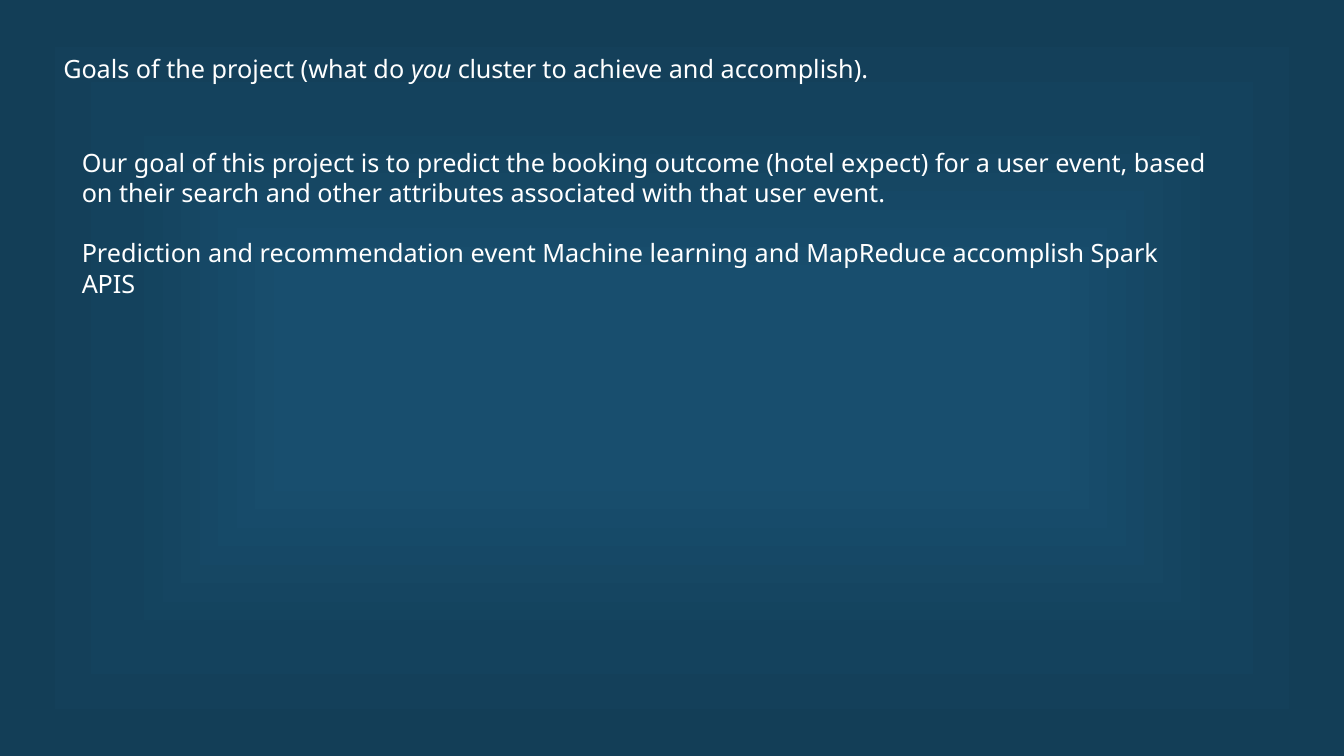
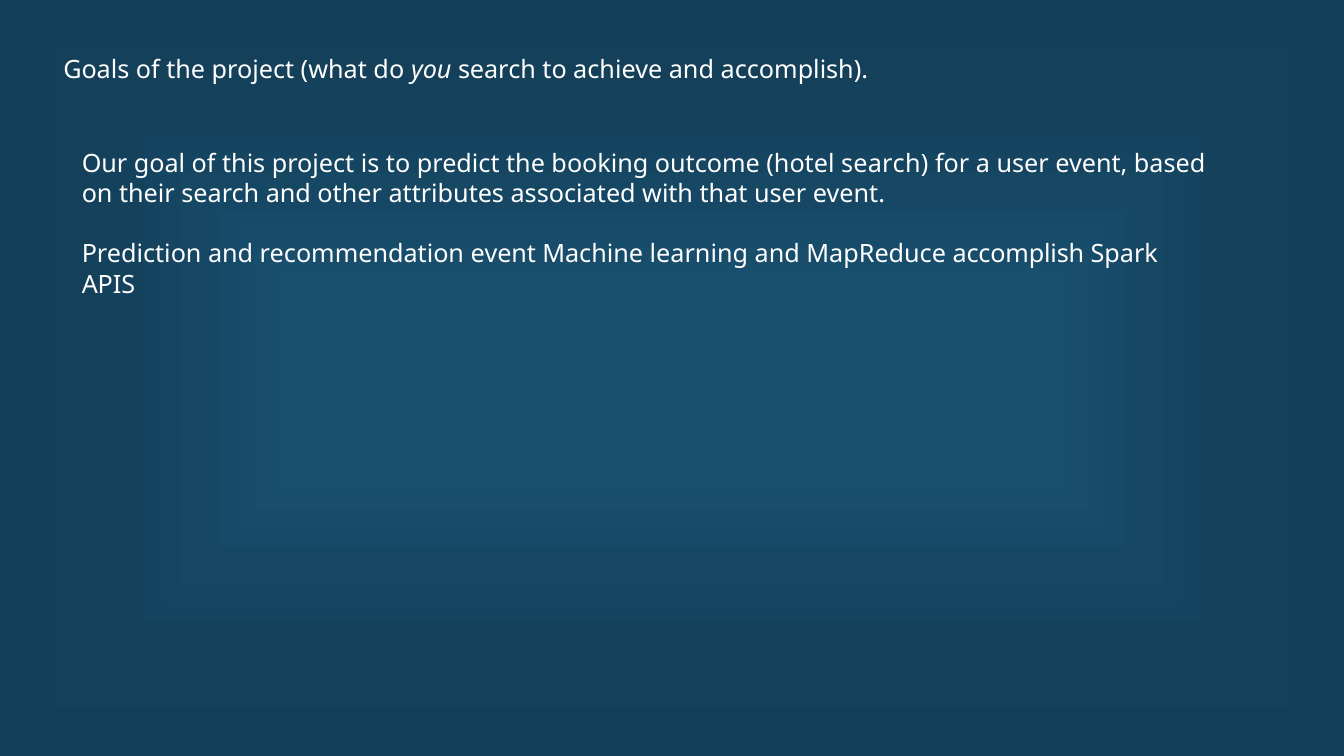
you cluster: cluster -> search (497, 70)
hotel expect: expect -> search (885, 164)
